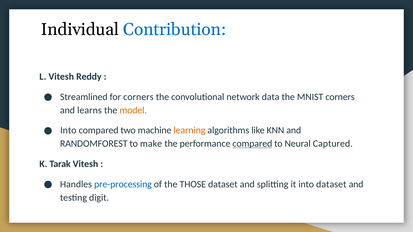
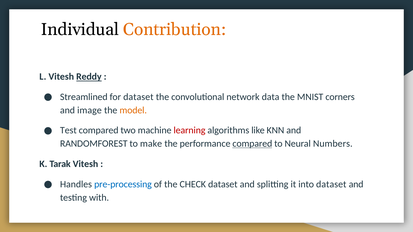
Contribution colour: blue -> orange (175, 29)
Reddy underline: none -> present (89, 77)
for corners: corners -> dataset (138, 97)
learns: learns -> image (89, 110)
Into: Into -> Test (68, 131)
learning colour: orange -> red (189, 131)
Captured: Captured -> Numbers (333, 144)
THOSE: THOSE -> CHECK (193, 184)
digit: digit -> with (99, 198)
